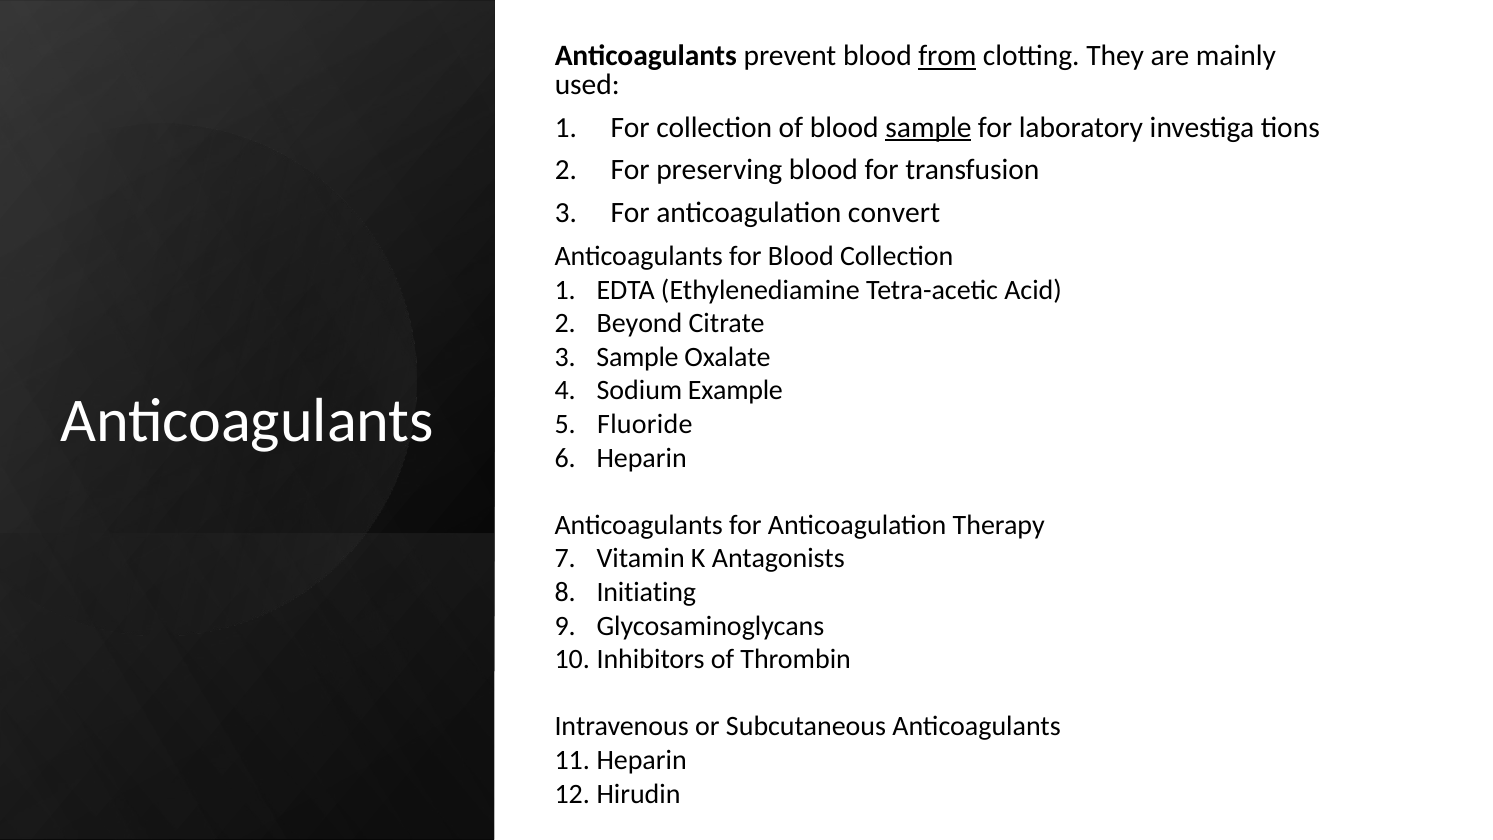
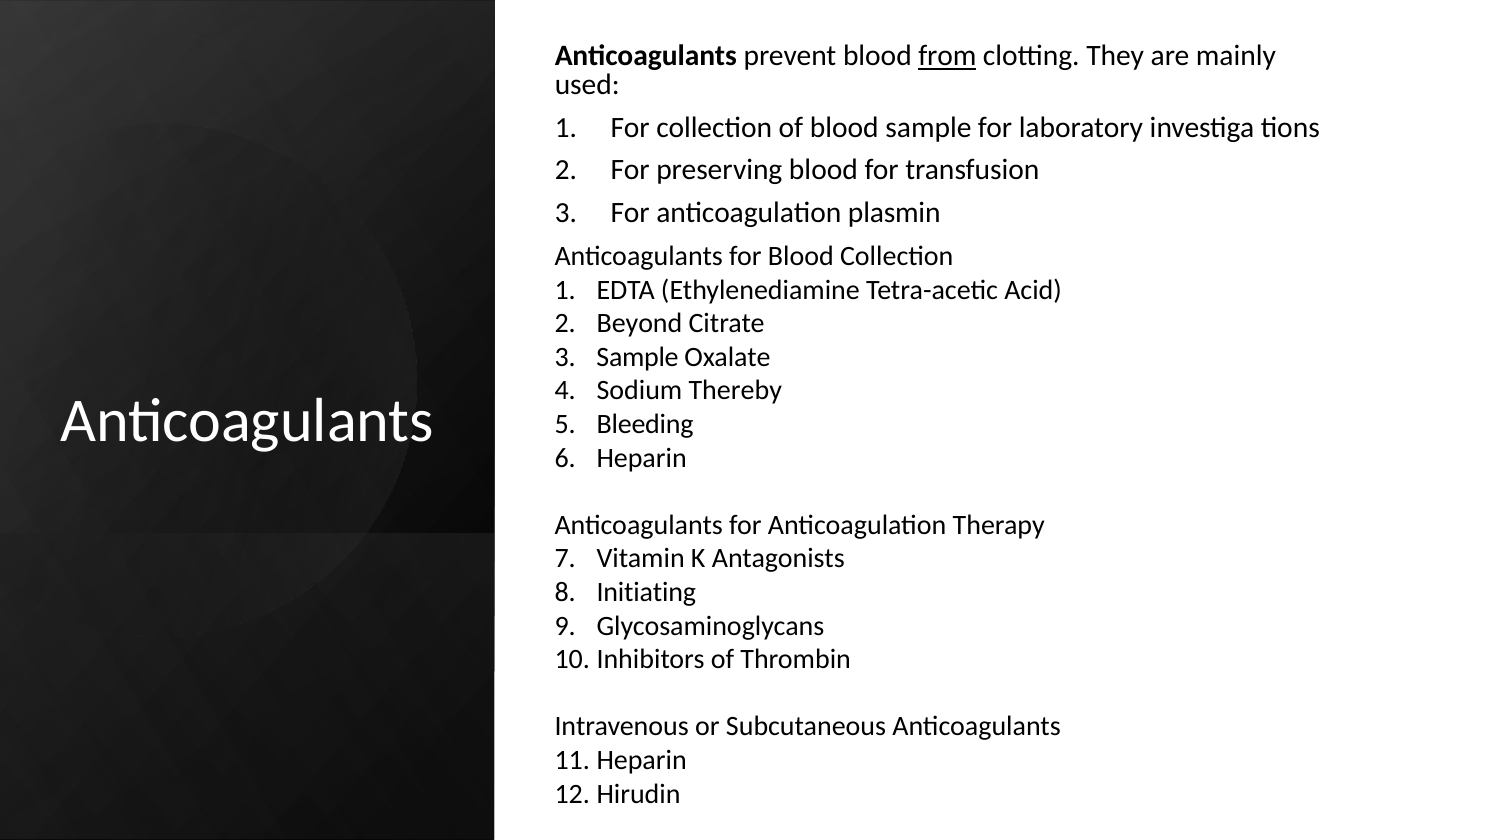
sample underline: present -> none (928, 128)
convert: convert -> plasmin (894, 213)
Example: Example -> Thereby (735, 391)
Fluoride: Fluoride -> Bleeding (645, 424)
